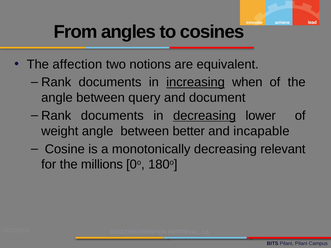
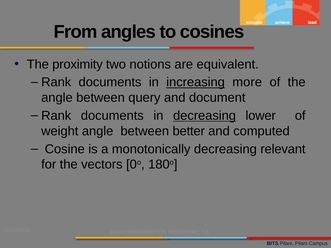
affection: affection -> proximity (78, 64)
when: when -> more (247, 82)
incapable: incapable -> computed (261, 131)
millions: millions -> vectors (102, 165)
